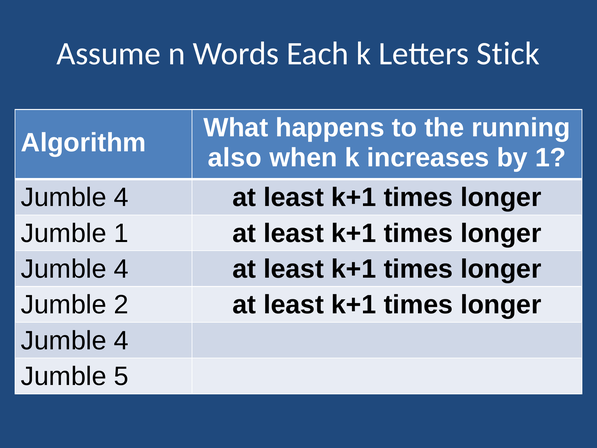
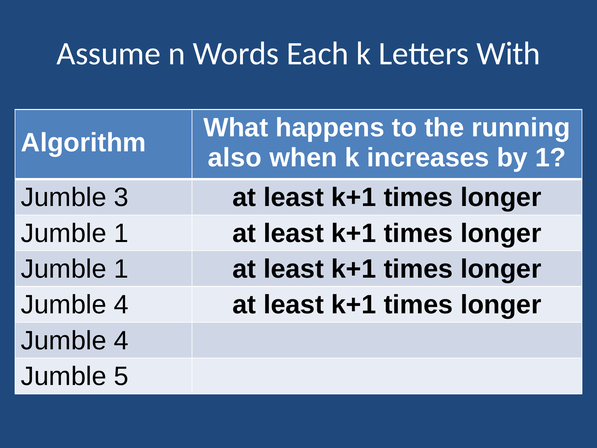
Stick: Stick -> With (508, 54)
4: 4 -> 3 (121, 197)
4: 4 -> 1 (121, 269)
2: 2 -> 4 (121, 305)
